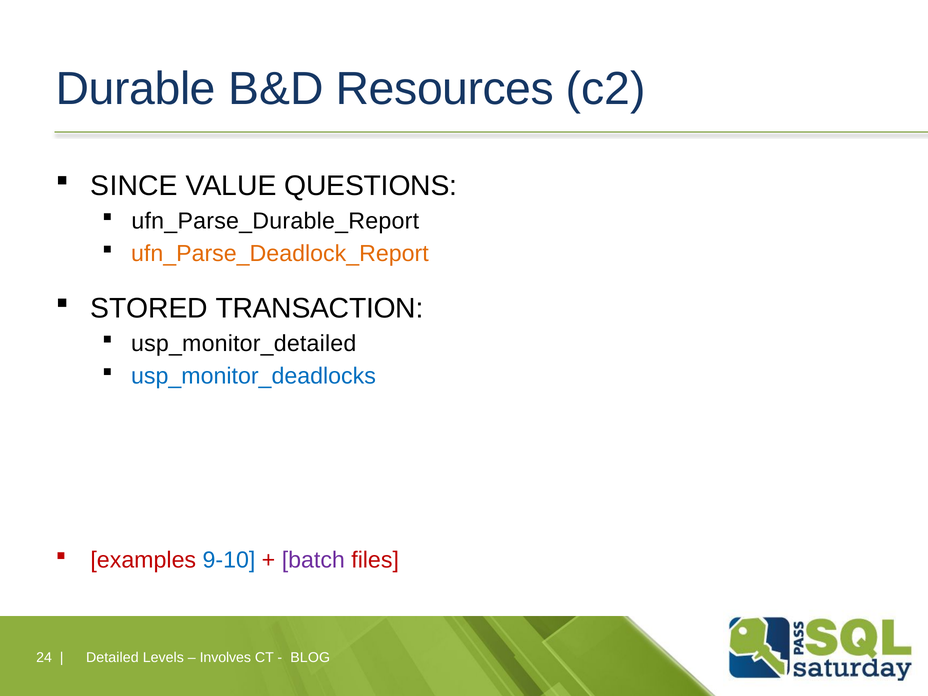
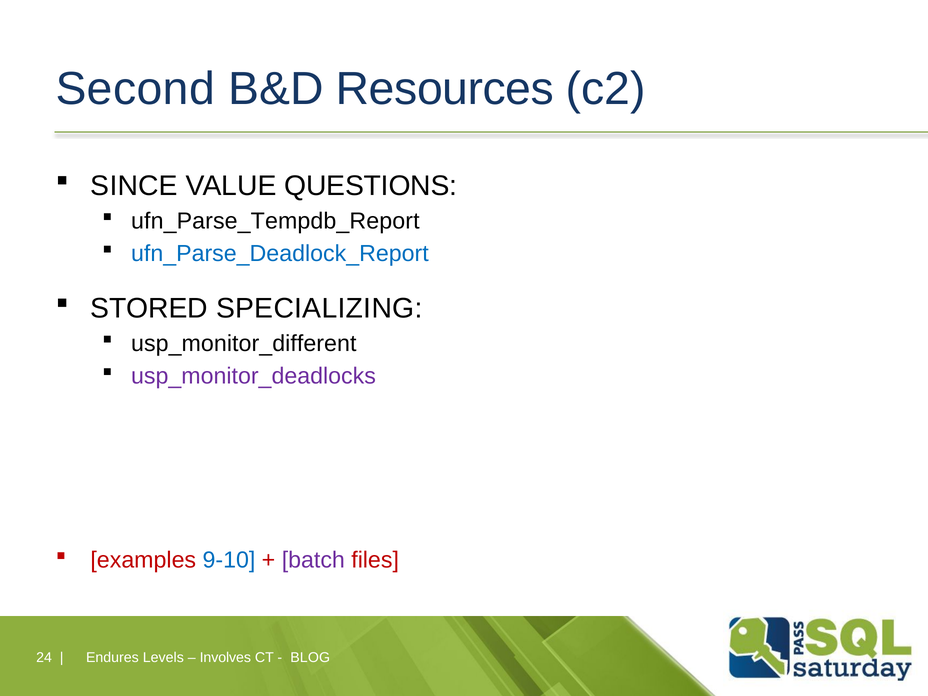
Durable: Durable -> Second (135, 89)
ufn_Parse_Durable_Report: ufn_Parse_Durable_Report -> ufn_Parse_Tempdb_Report (275, 221)
ufn_Parse_Deadlock_Report colour: orange -> blue (280, 254)
TRANSACTION: TRANSACTION -> SPECIALIZING (319, 309)
usp_monitor_detailed: usp_monitor_detailed -> usp_monitor_different (244, 344)
usp_monitor_deadlocks colour: blue -> purple (253, 376)
Detailed: Detailed -> Endures (112, 658)
